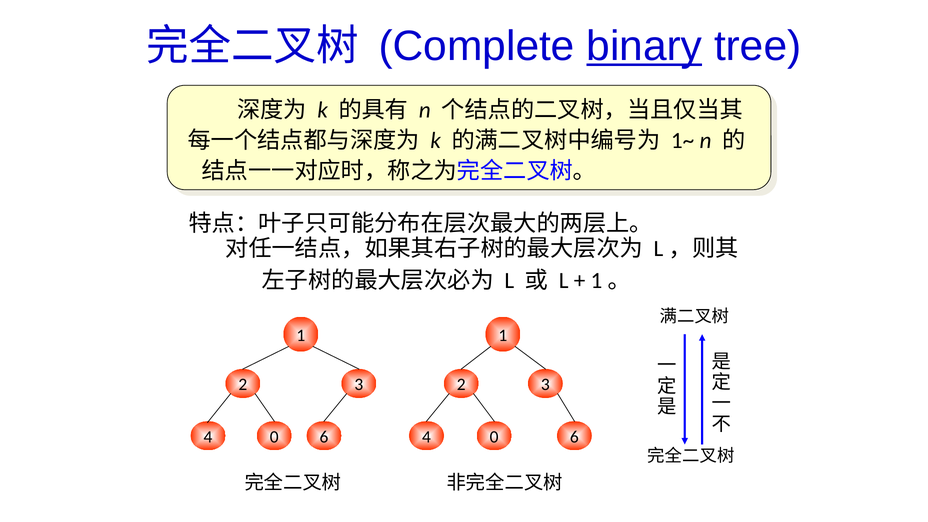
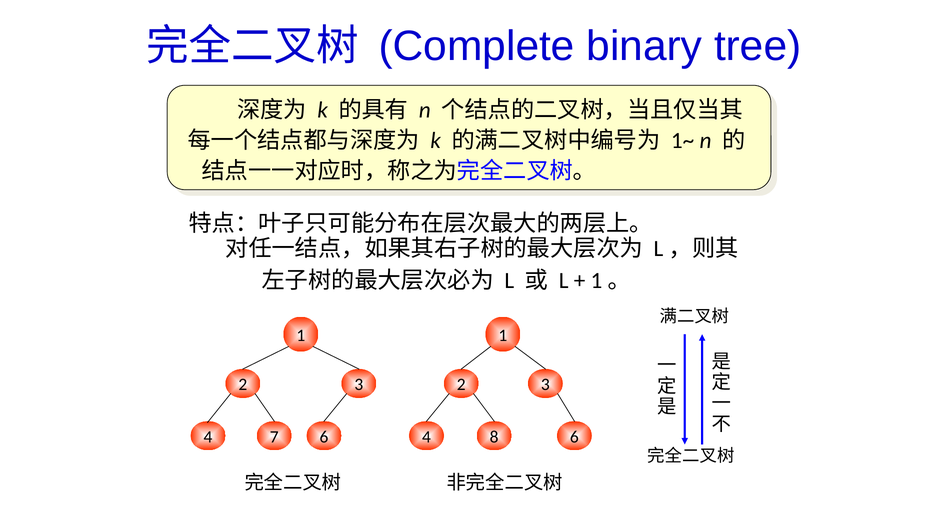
binary underline: present -> none (644, 46)
0: 0 -> 7 (274, 437)
0: 0 -> 8 (494, 437)
